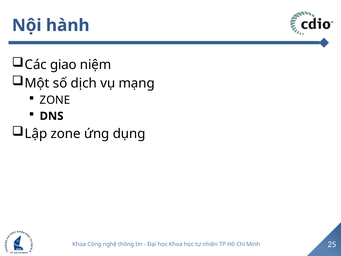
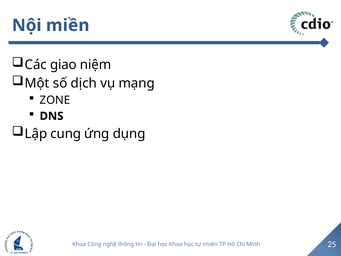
hành: hành -> miền (68, 25)
Lập zone: zone -> cung (66, 134)
